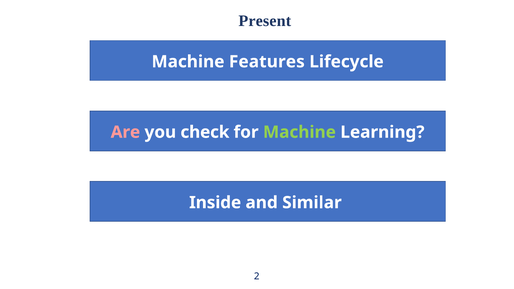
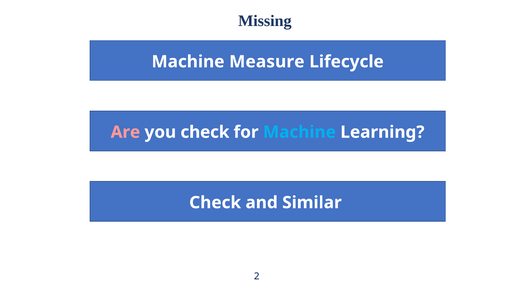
Present: Present -> Missing (265, 21)
Features: Features -> Measure (267, 62)
Machine colour: light green -> light blue (299, 132)
Inside: Inside -> Check (215, 203)
